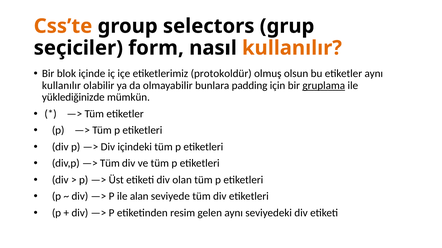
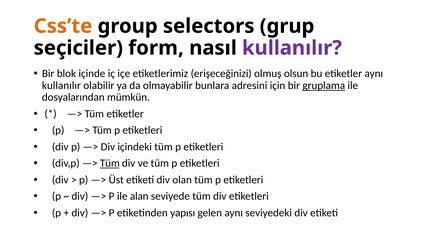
kullanılır colour: orange -> purple (292, 48)
protokoldür: protokoldür -> erişeceğinizi (221, 74)
padding: padding -> adresini (250, 86)
yüklediğinizde: yüklediğinizde -> dosyalarından (73, 98)
Tüm underline: none -> present (110, 164)
resim: resim -> yapısı (183, 213)
